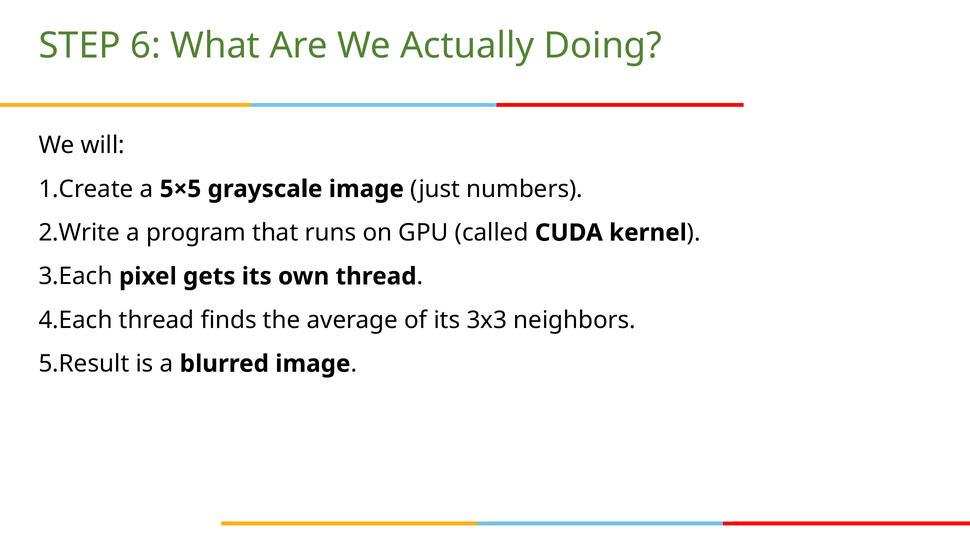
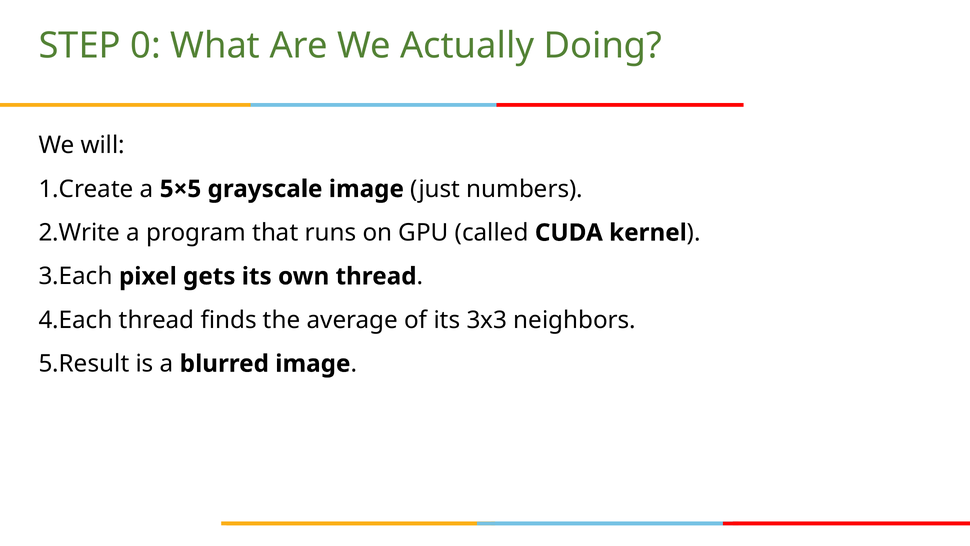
6: 6 -> 0 (146, 46)
